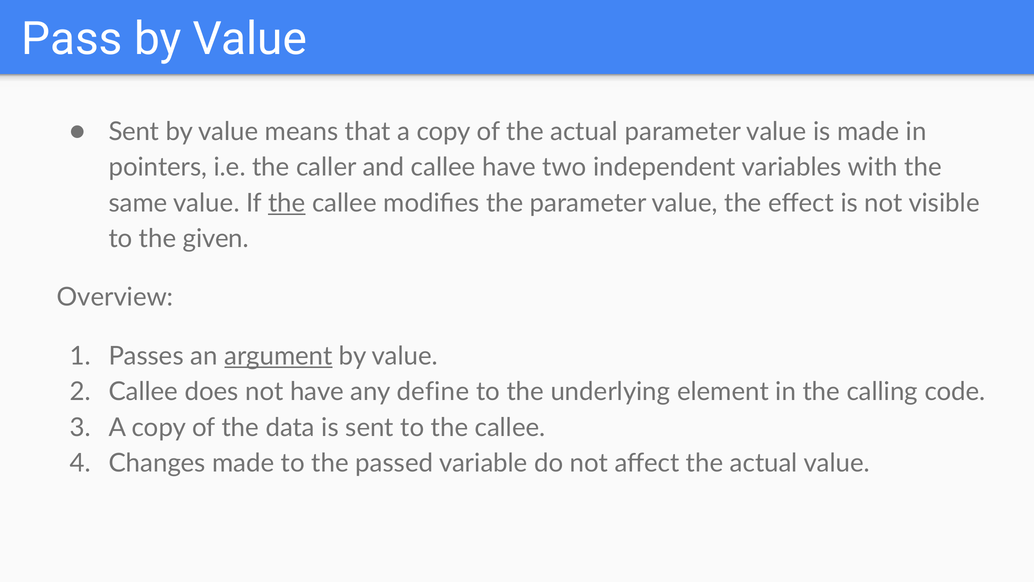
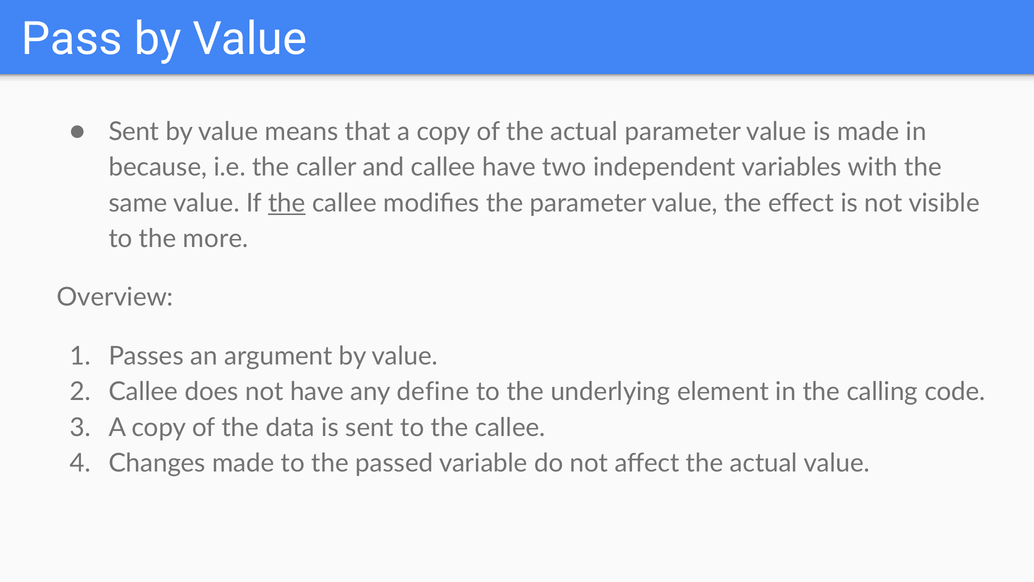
pointers: pointers -> because (158, 167)
given: given -> more (216, 239)
argument underline: present -> none (278, 356)
